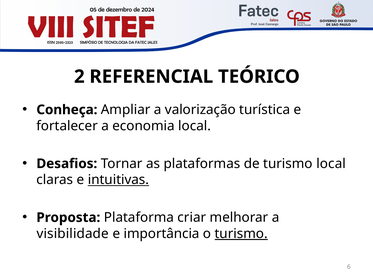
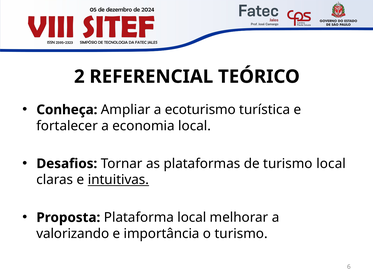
valorização: valorização -> ecoturismo (200, 110)
Plataforma criar: criar -> local (192, 217)
visibilidade: visibilidade -> valorizando (73, 233)
turismo underline: present -> none (241, 233)
